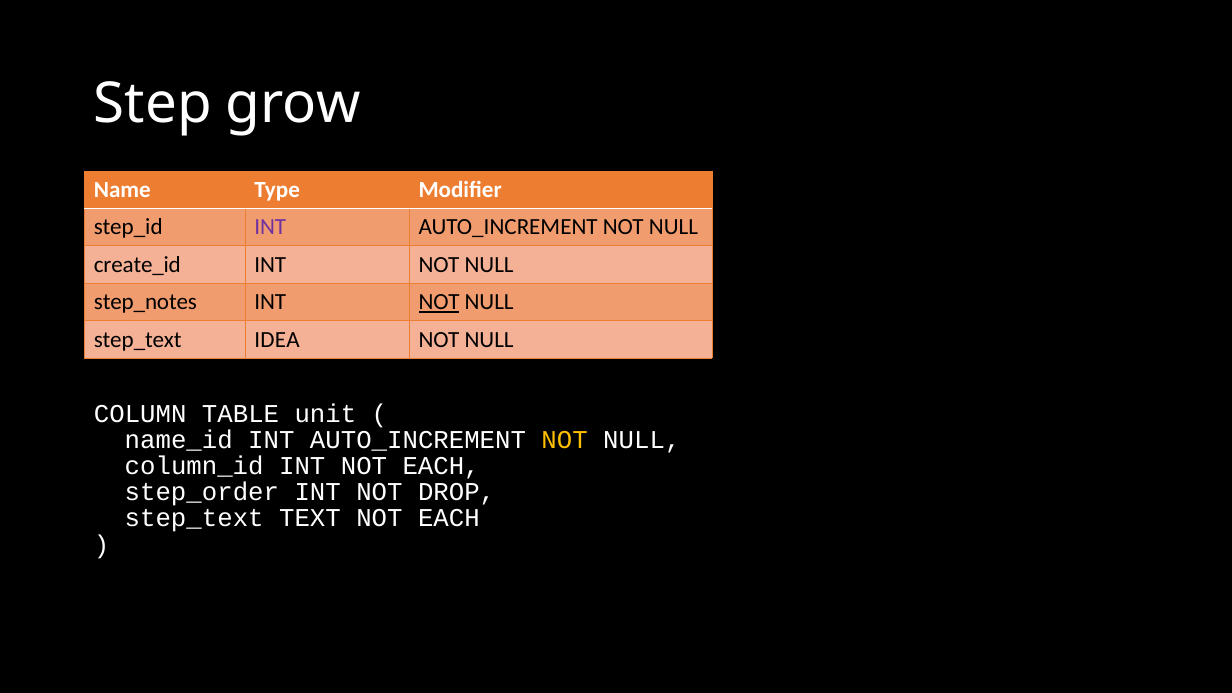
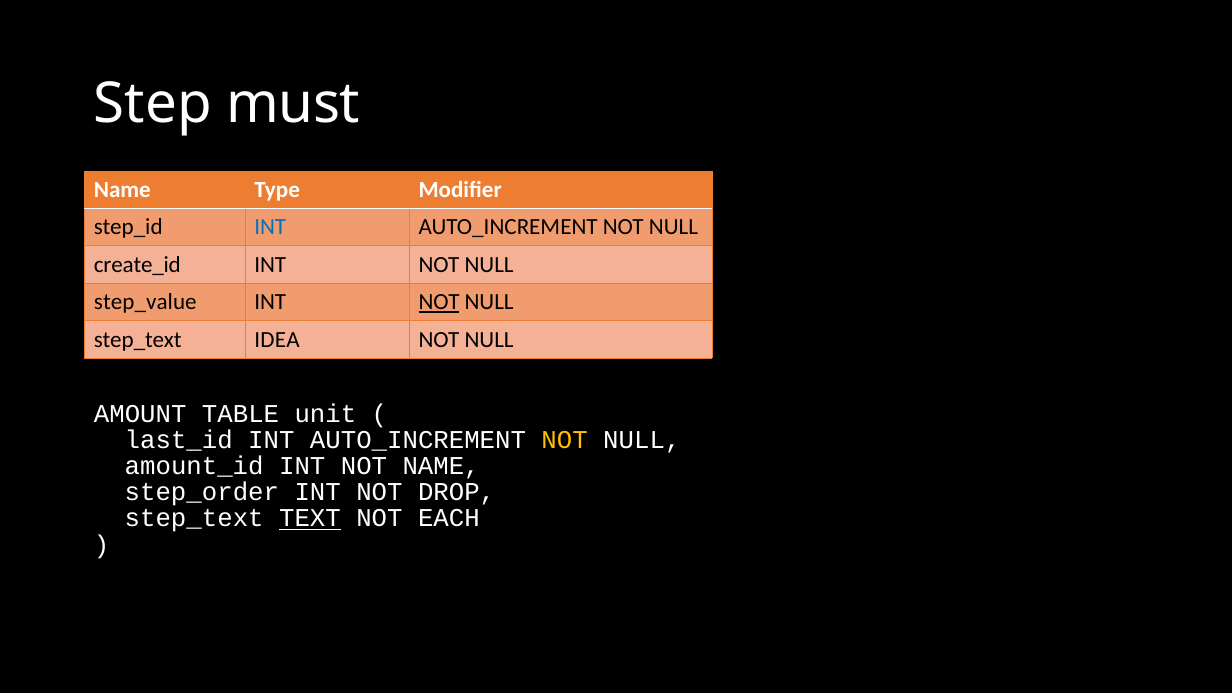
grow: grow -> must (293, 103)
INT colour: purple -> blue (270, 227)
step_notes: step_notes -> step_value (145, 302)
COLUMN: COLUMN -> AMOUNT (140, 414)
name_id: name_id -> last_id (179, 440)
column_id: column_id -> amount_id (194, 466)
INT NOT EACH: EACH -> NAME (441, 466)
TEXT underline: none -> present (310, 518)
